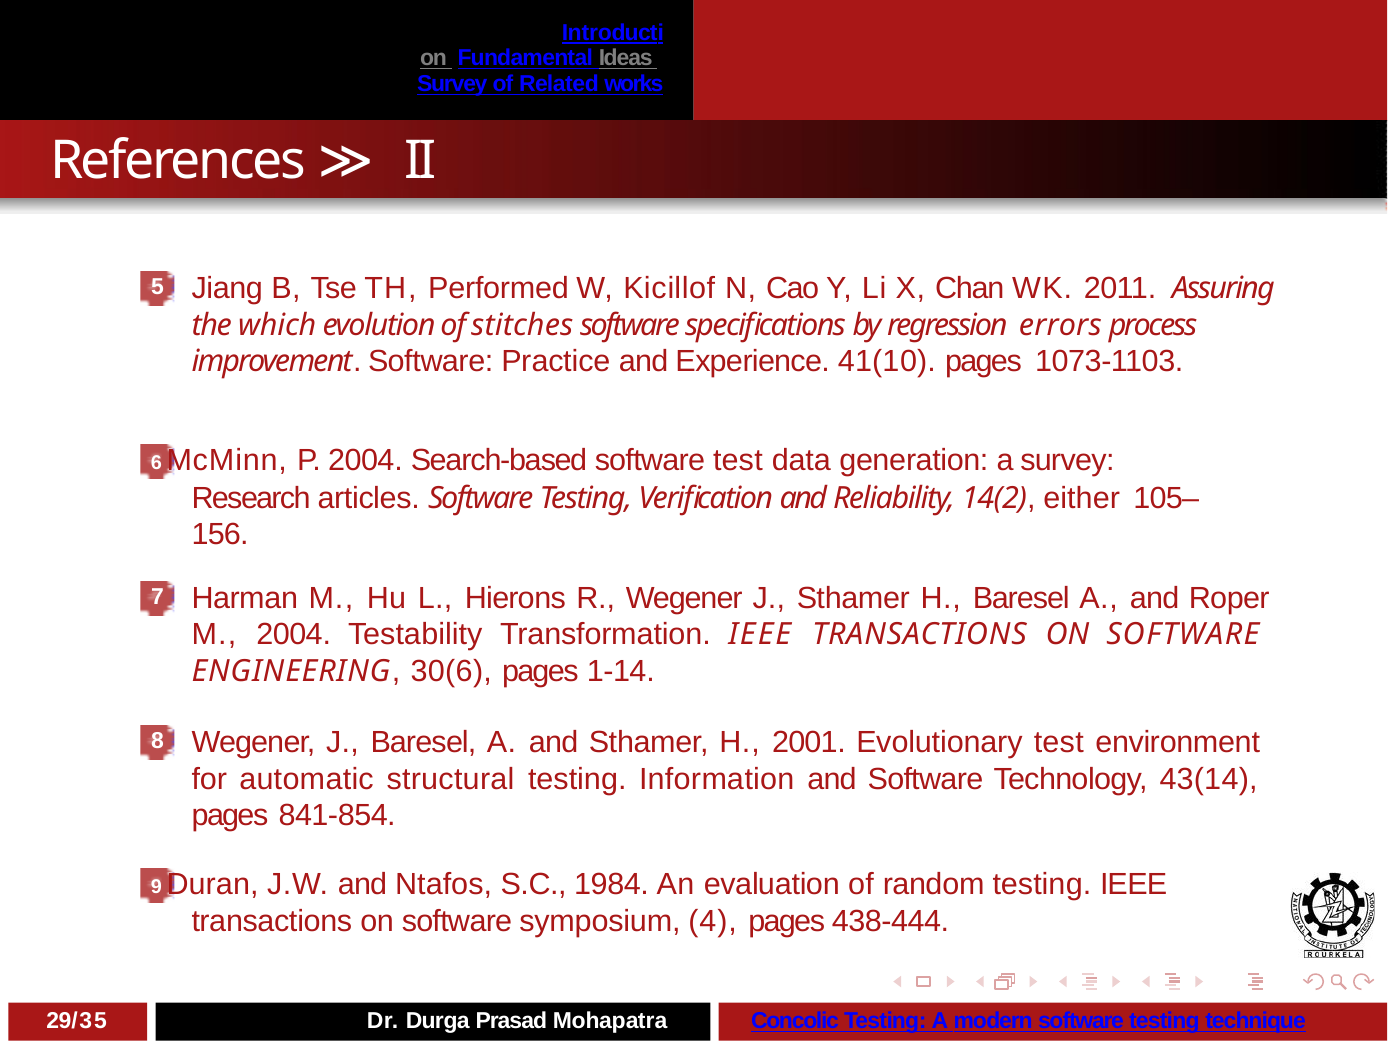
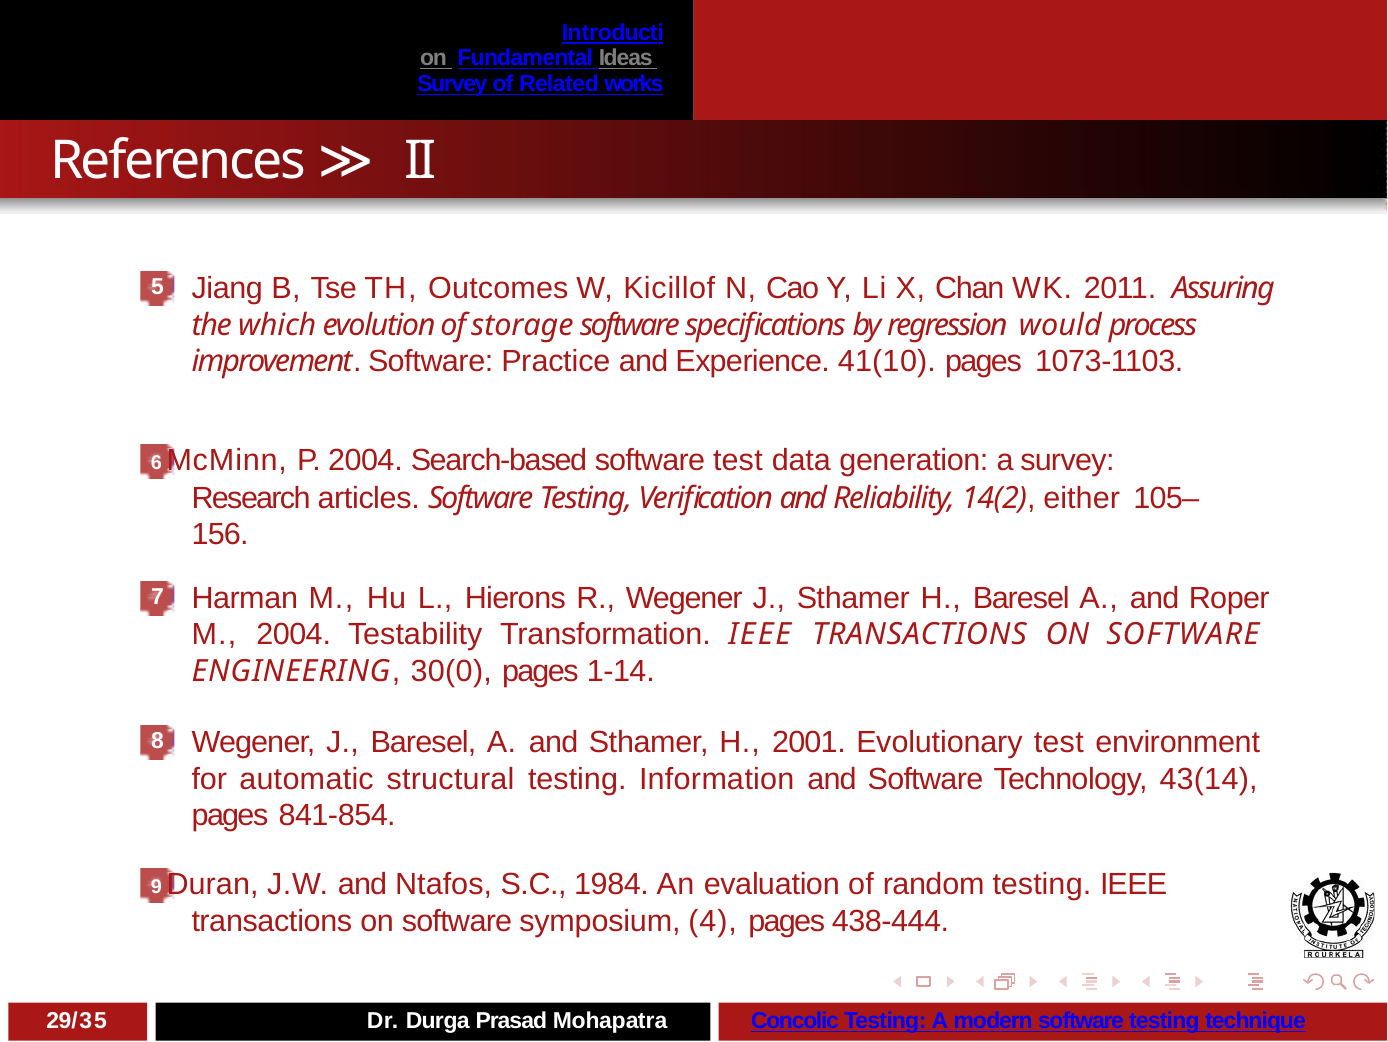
Performed: Performed -> Outcomes (498, 289)
stitches: stitches -> storage (522, 325)
errors: errors -> would (1060, 325)
30(6: 30(6 -> 30(0 (451, 671)
